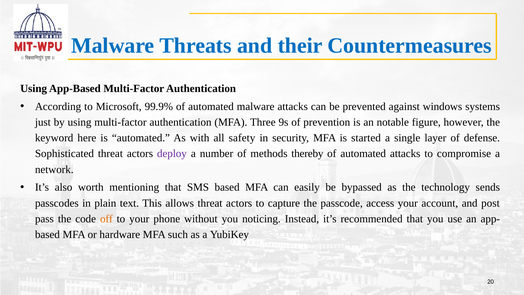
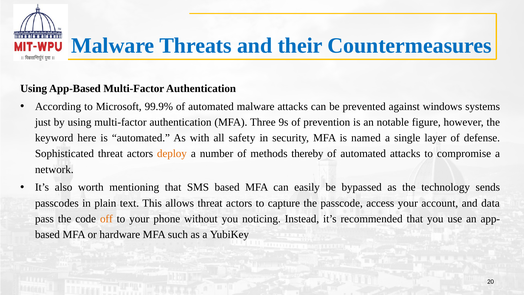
started: started -> named (366, 138)
deploy colour: purple -> orange (172, 154)
post: post -> data (491, 203)
